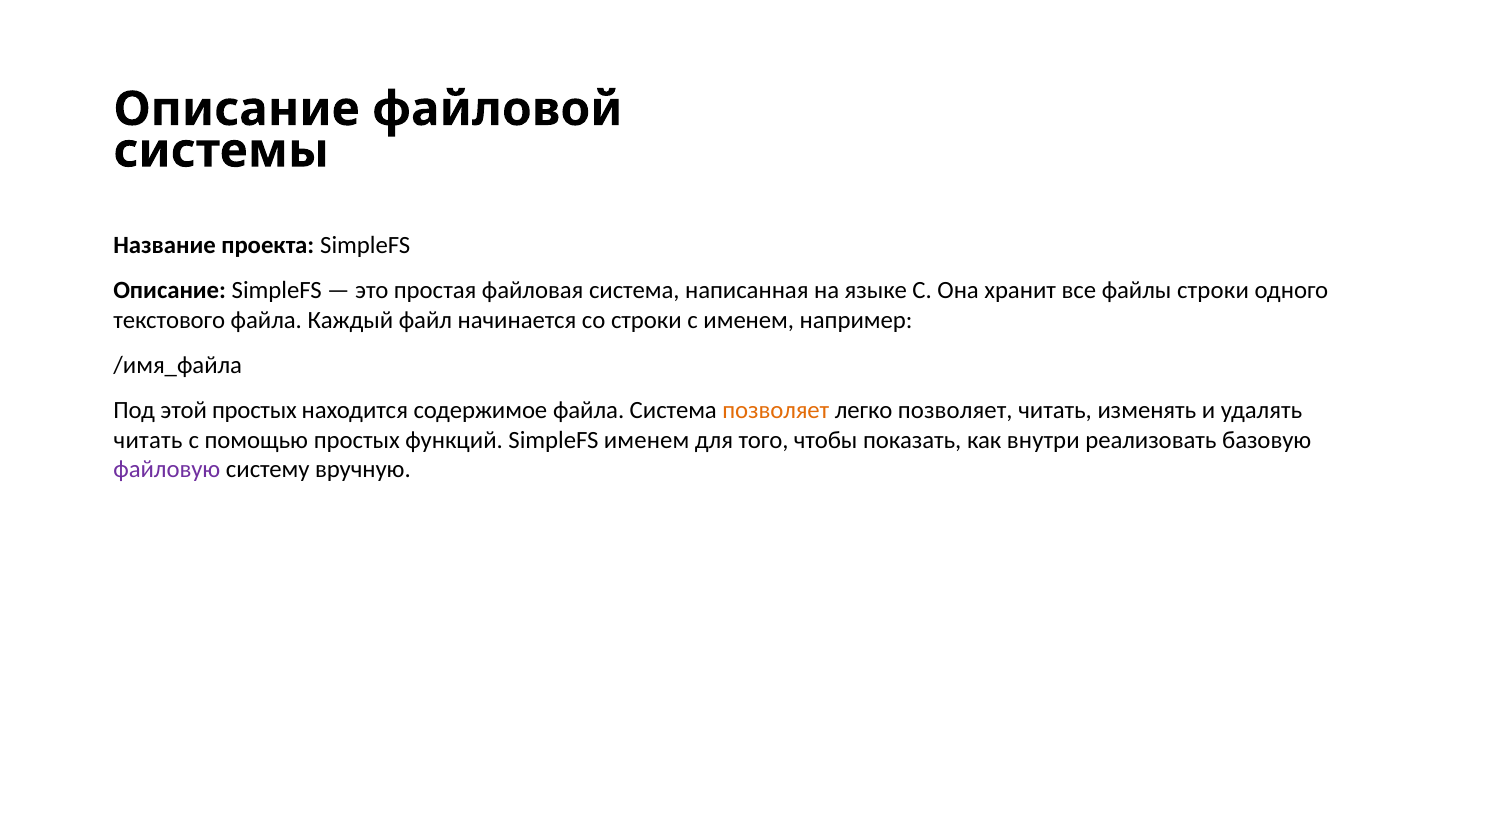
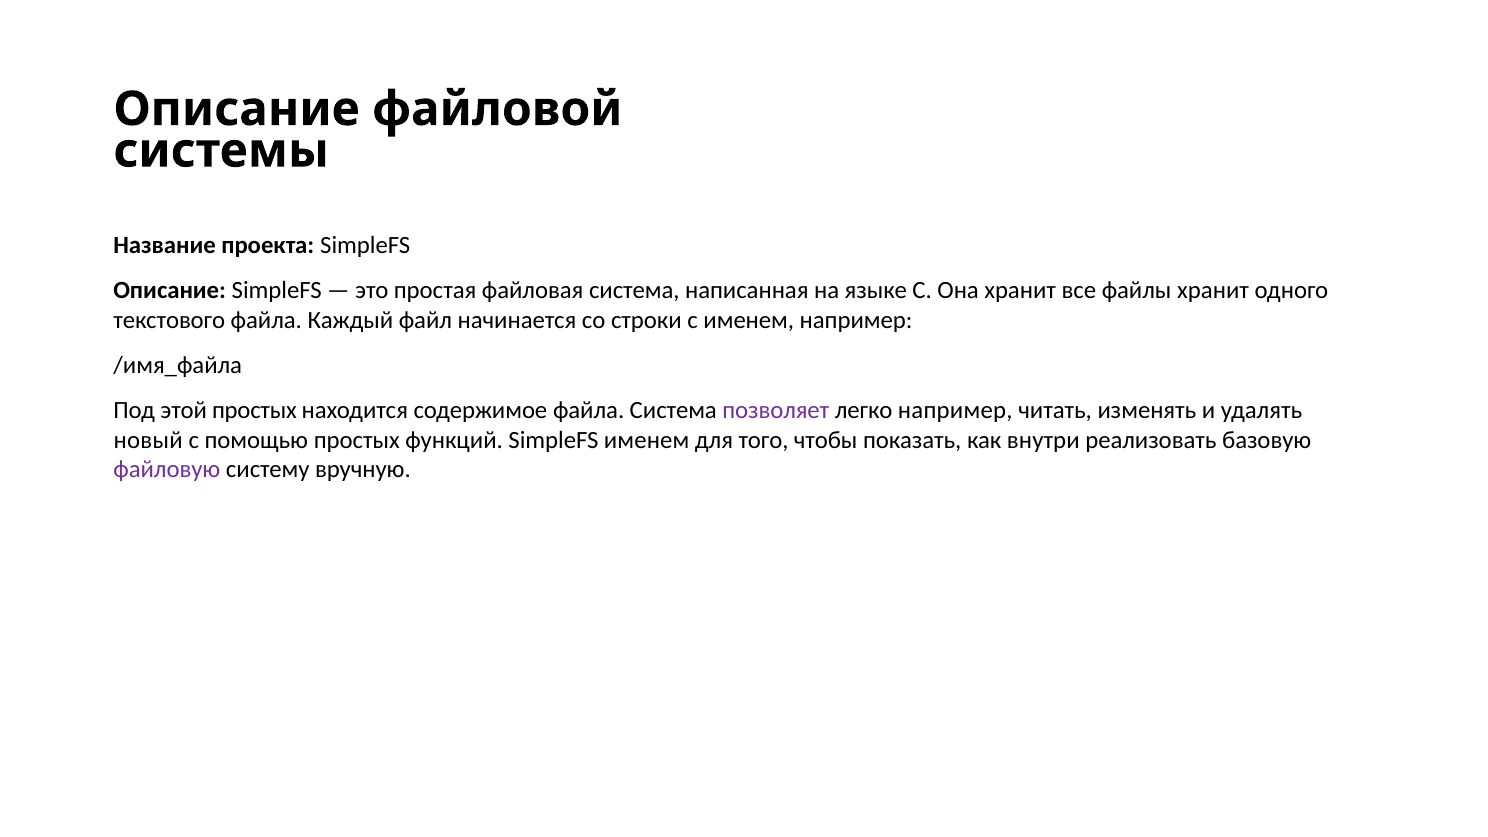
файлы строки: строки -> хранит (1213, 290)
позволяет colour: orange -> purple (776, 410)
легко позволяет: позволяет -> например (955, 410)
читать: читать -> новый (148, 440)
